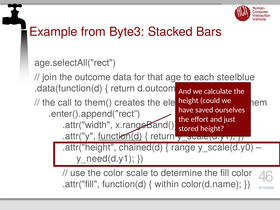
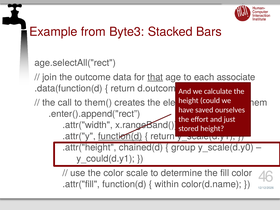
that underline: none -> present (155, 77)
steelblue: steelblue -> associate (236, 77)
range: range -> group (183, 147)
y_need(d.y1: y_need(d.y1 -> y_could(d.y1 (106, 159)
